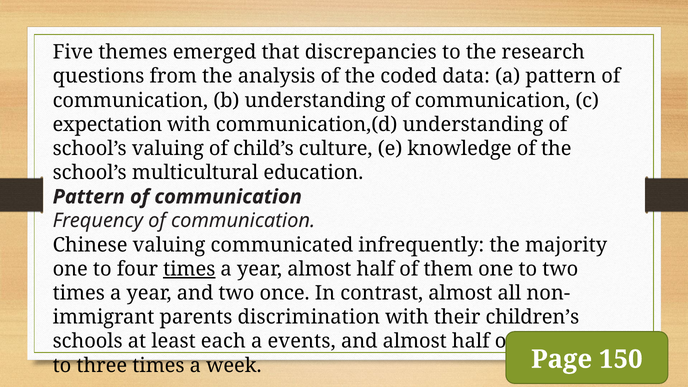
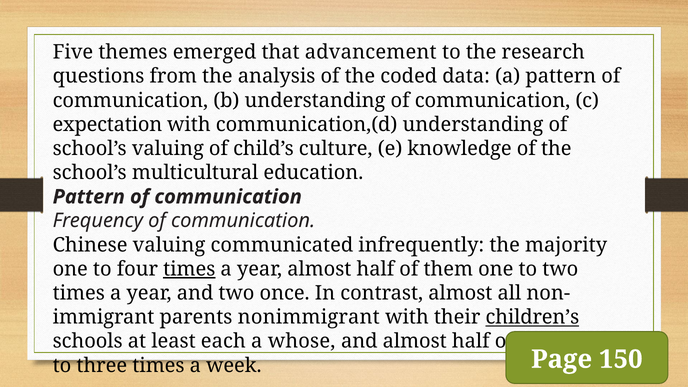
discrepancies: discrepancies -> advancement (371, 52)
discrimination: discrimination -> nonimmigrant (309, 317)
children’s underline: none -> present (532, 317)
events: events -> whose (302, 341)
